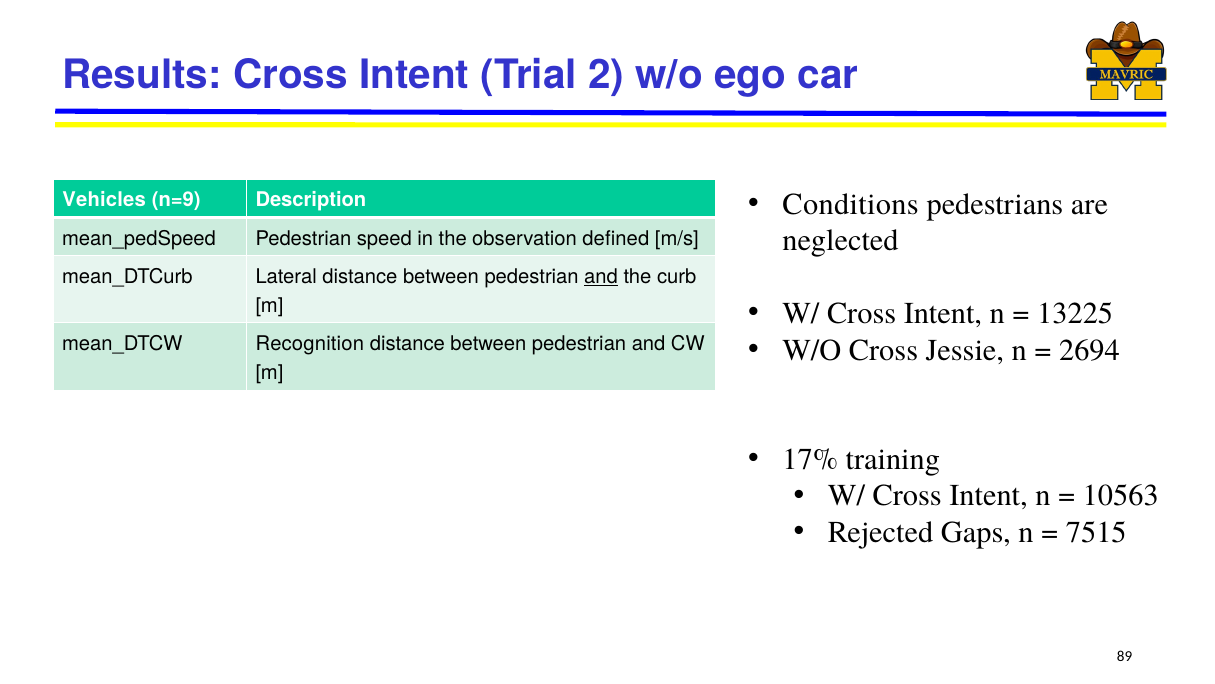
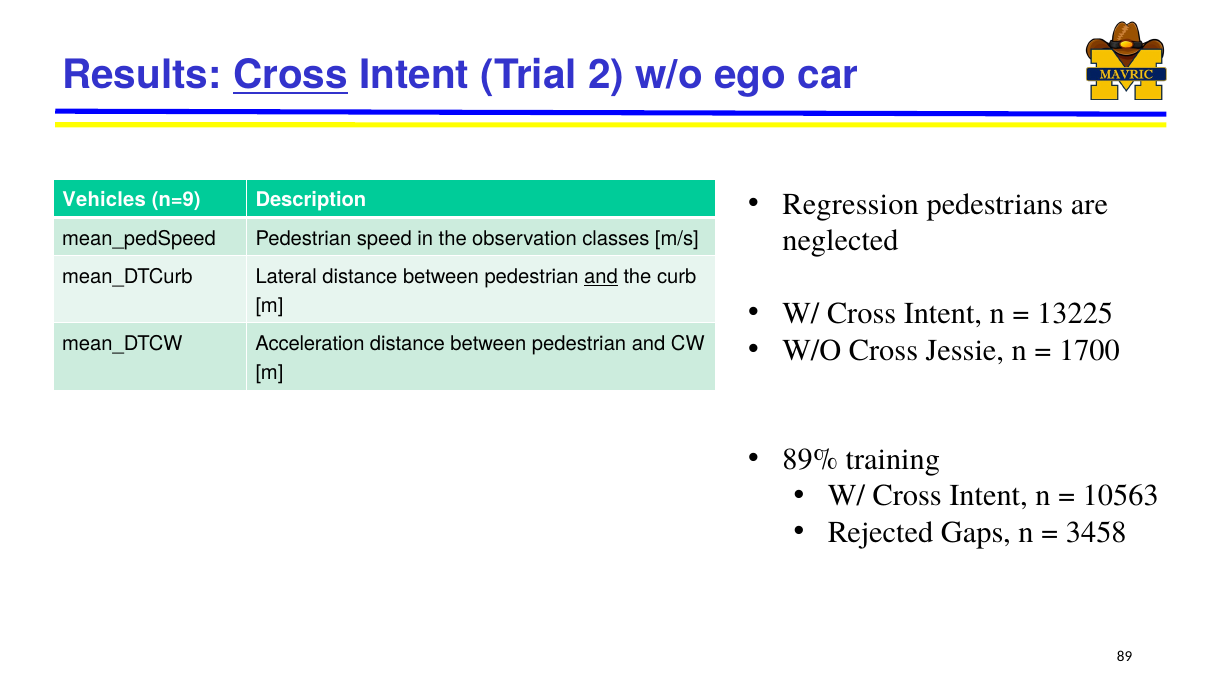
Cross underline: none -> present (291, 75)
Conditions: Conditions -> Regression (851, 204)
defined: defined -> classes (616, 238)
2694: 2694 -> 1700 (1089, 350)
Recognition: Recognition -> Acceleration (310, 344)
17%: 17% -> 89% (810, 459)
7515: 7515 -> 3458 (1096, 532)
